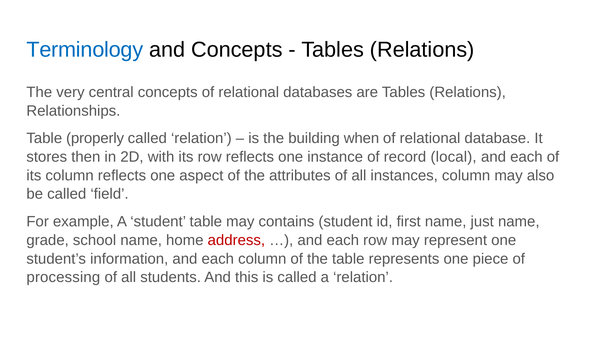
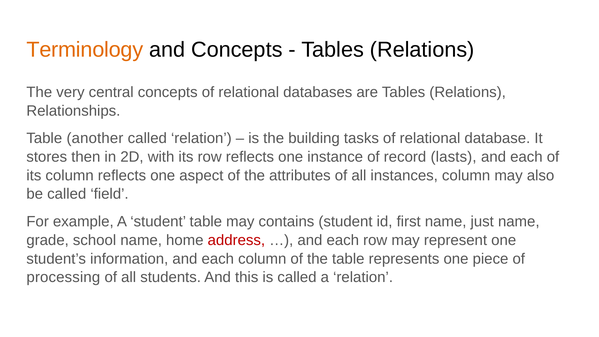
Terminology colour: blue -> orange (85, 50)
properly: properly -> another (95, 138)
when: when -> tasks (361, 138)
local: local -> lasts (454, 157)
